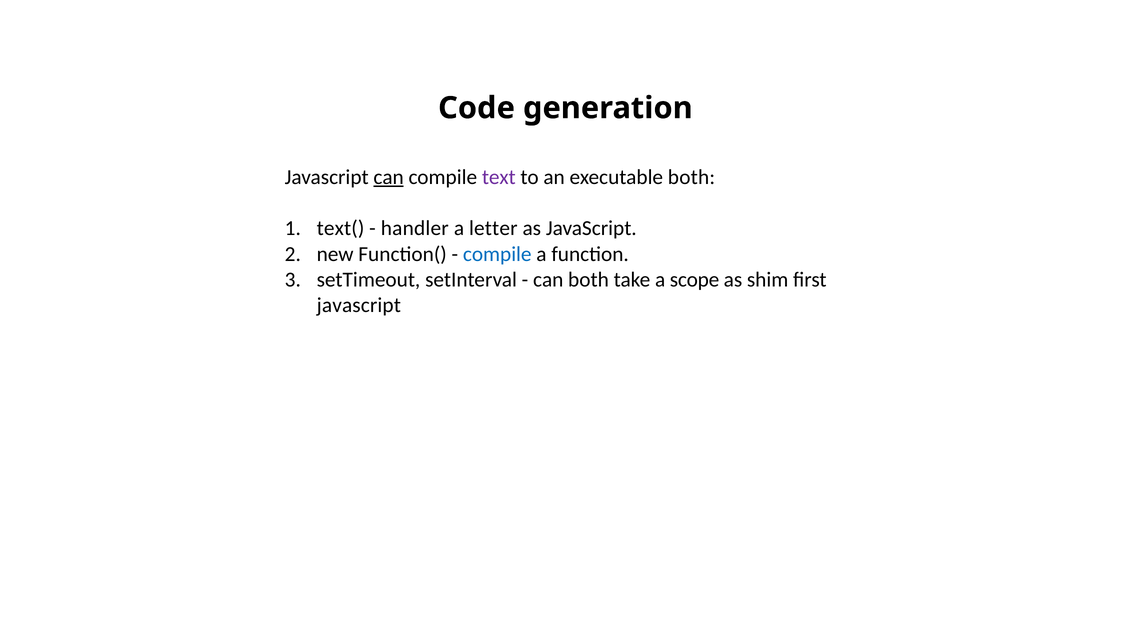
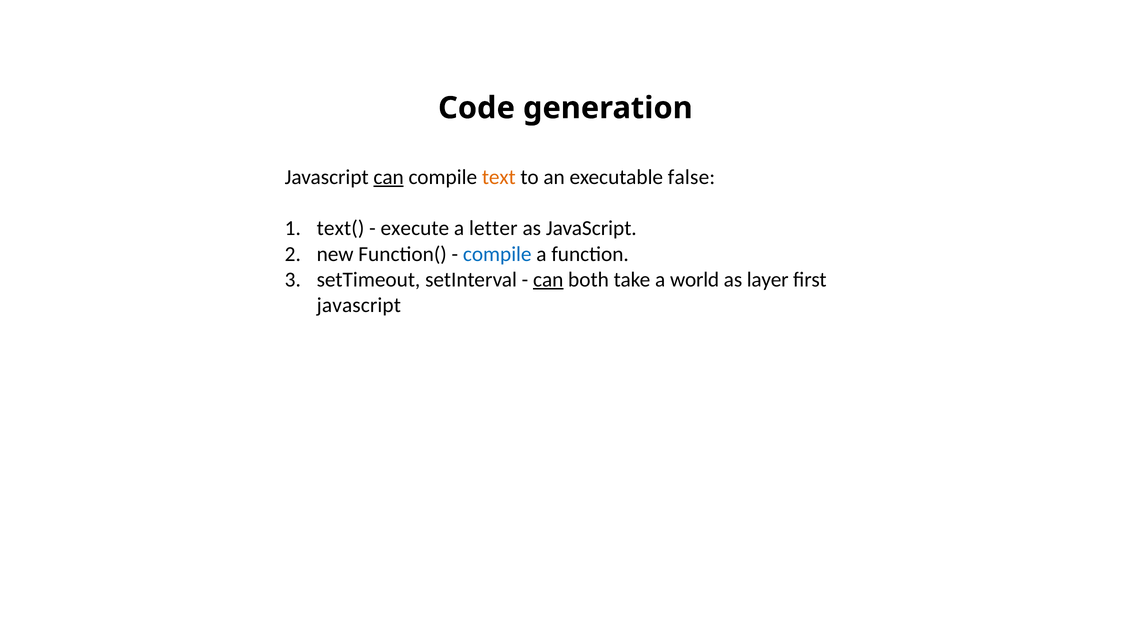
text colour: purple -> orange (499, 177)
executable both: both -> false (691, 177)
handler: handler -> execute (415, 228)
can underline: none -> present (548, 279)
scope: scope -> world (695, 279)
shim: shim -> layer (768, 279)
